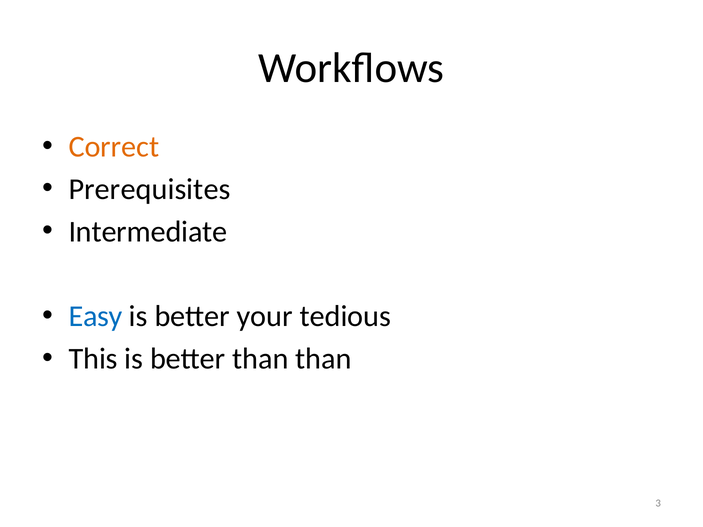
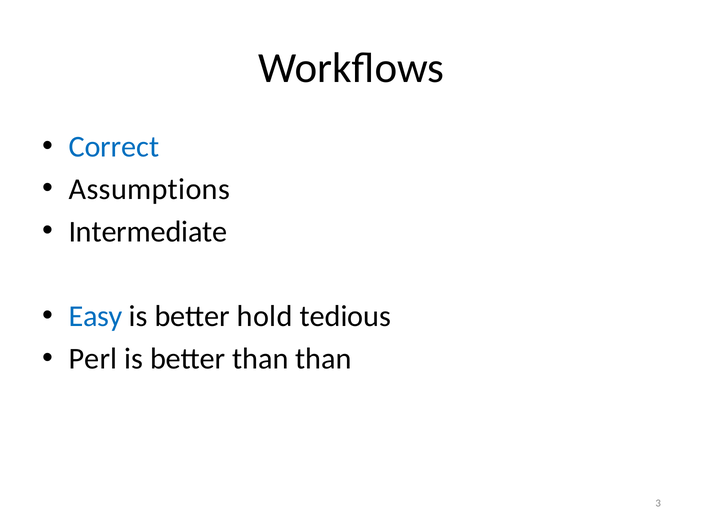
Correct colour: orange -> blue (114, 147)
Prerequisites: Prerequisites -> Assumptions (149, 189)
your: your -> hold (265, 316)
This: This -> Perl (93, 359)
